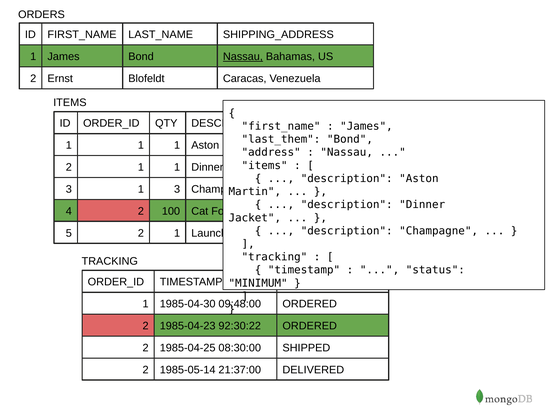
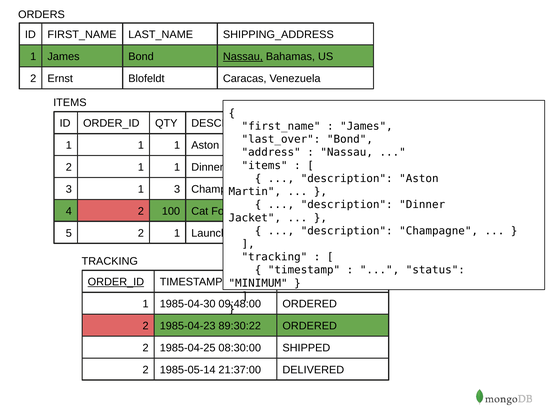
last_them: last_them -> last_over (281, 139)
ORDER_ID underline: none -> present (116, 282)
92:30:22: 92:30:22 -> 89:30:22 (240, 326)
